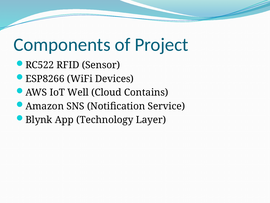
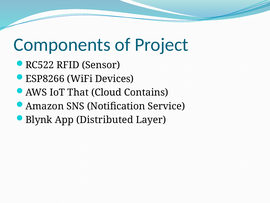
Well: Well -> That (78, 92)
Technology: Technology -> Distributed (105, 120)
